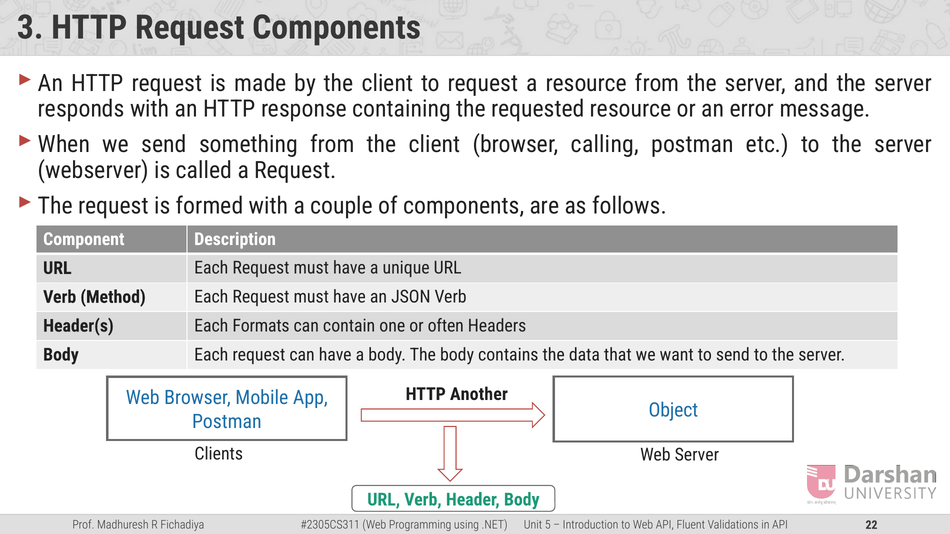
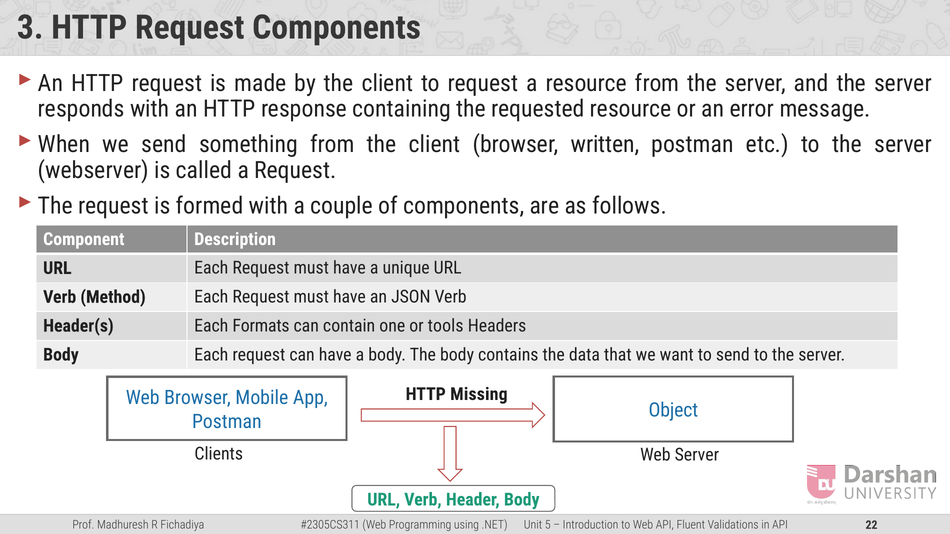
calling: calling -> written (605, 145)
often: often -> tools (446, 326)
Another: Another -> Missing (479, 394)
